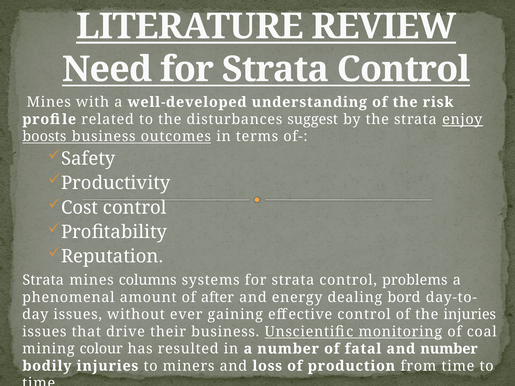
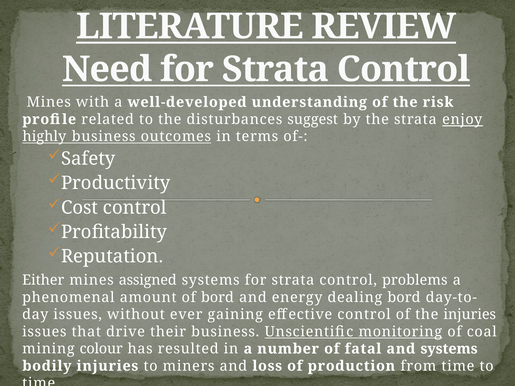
boosts: boosts -> highly (44, 137)
Strata: Strata -> Either (43, 280)
columns: columns -> assigned (148, 280)
of after: after -> bord (217, 298)
and number: number -> systems (449, 349)
